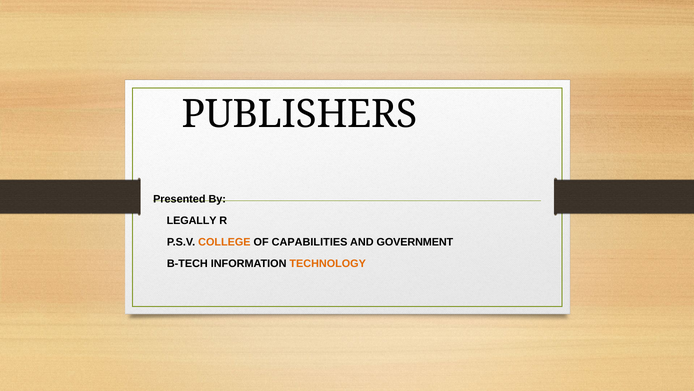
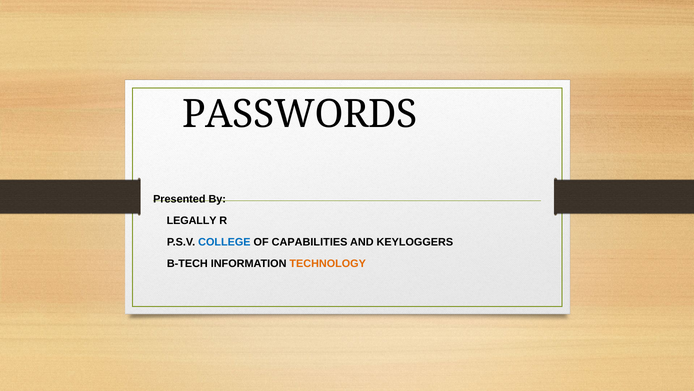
PUBLISHERS: PUBLISHERS -> PASSWORDS (300, 114)
COLLEGE colour: orange -> blue (224, 242)
GOVERNMENT: GOVERNMENT -> KEYLOGGERS (415, 242)
